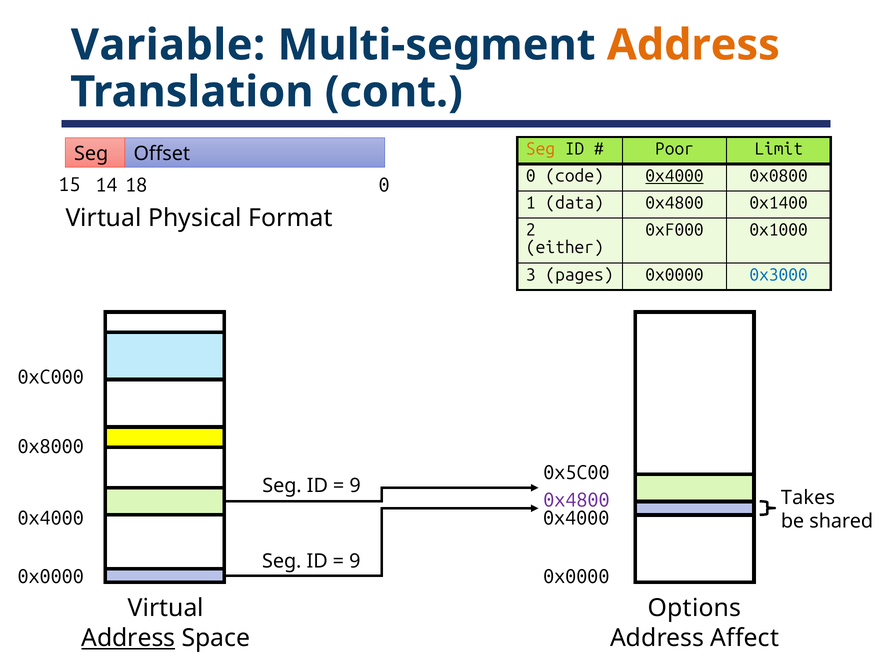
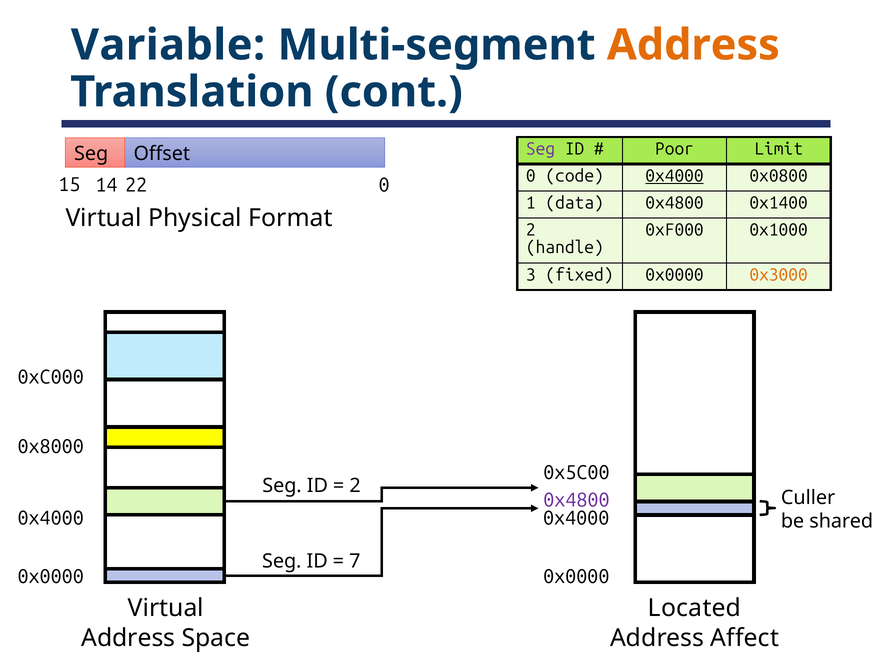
Seg colour: orange -> purple (541, 149)
18: 18 -> 22 (136, 185)
either: either -> handle (565, 248)
pages: pages -> fixed (580, 275)
0x3000 colour: blue -> orange (779, 275)
9: 9 -> 2 (355, 486)
Takes: Takes -> Culler (808, 498)
9: 9 -> 7 (355, 561)
Options: Options -> Located (695, 608)
Address underline: present -> none (128, 638)
